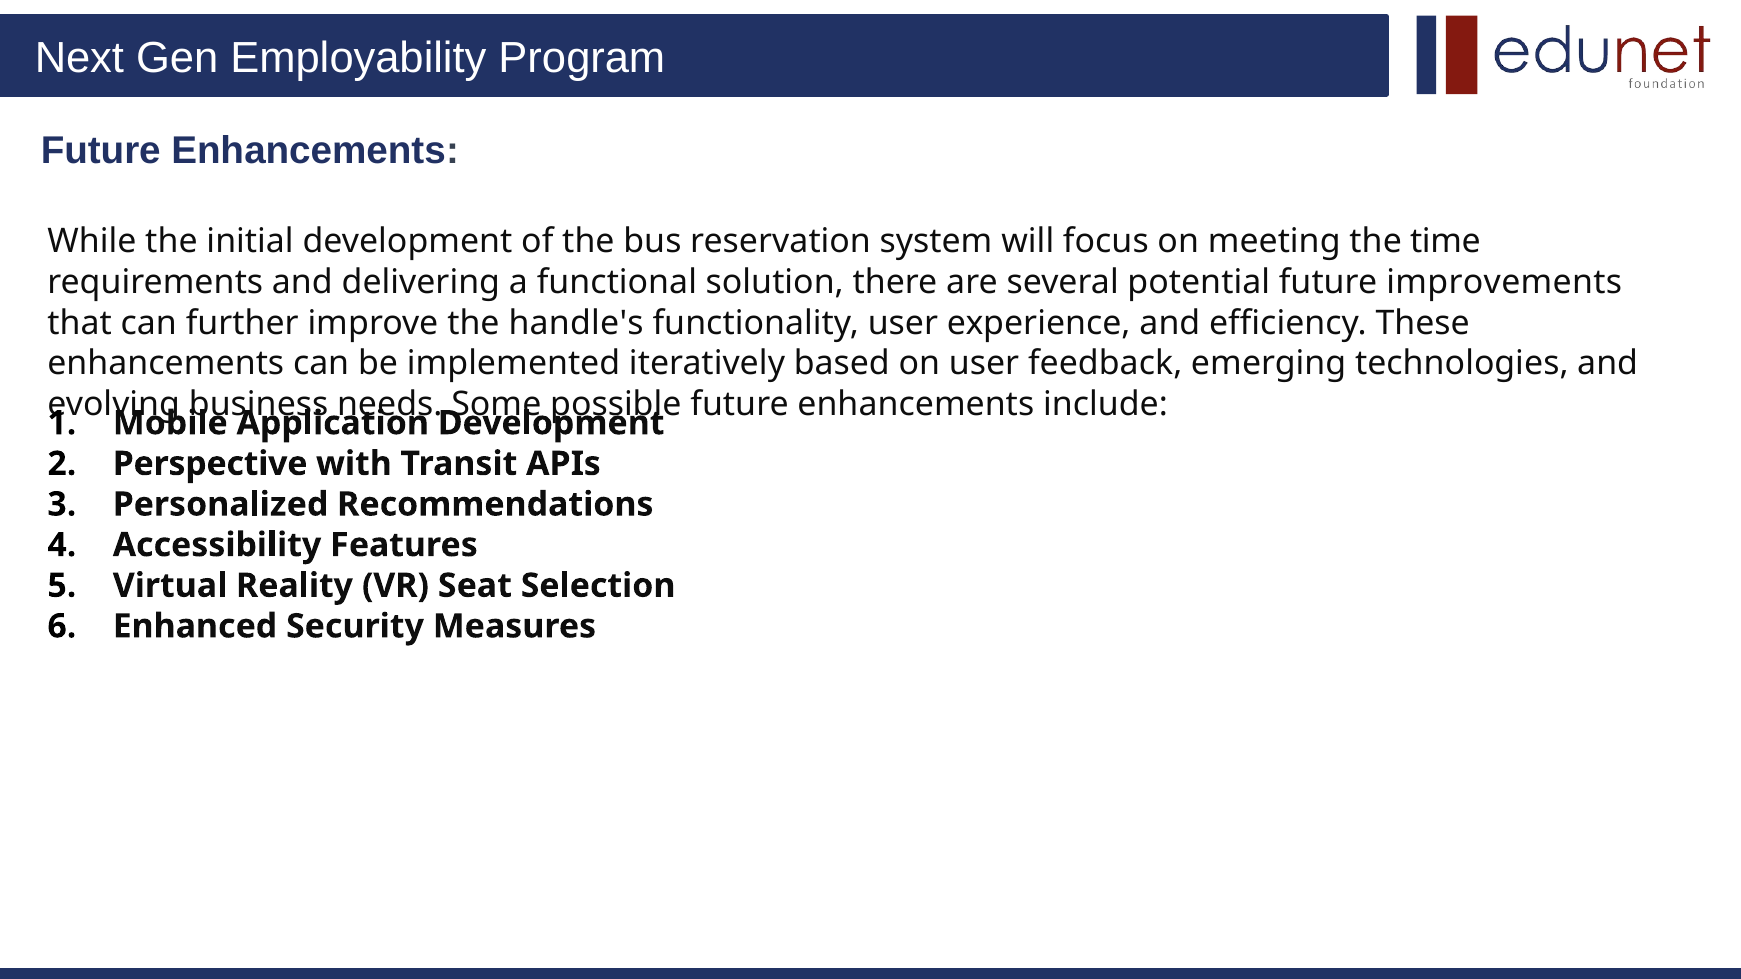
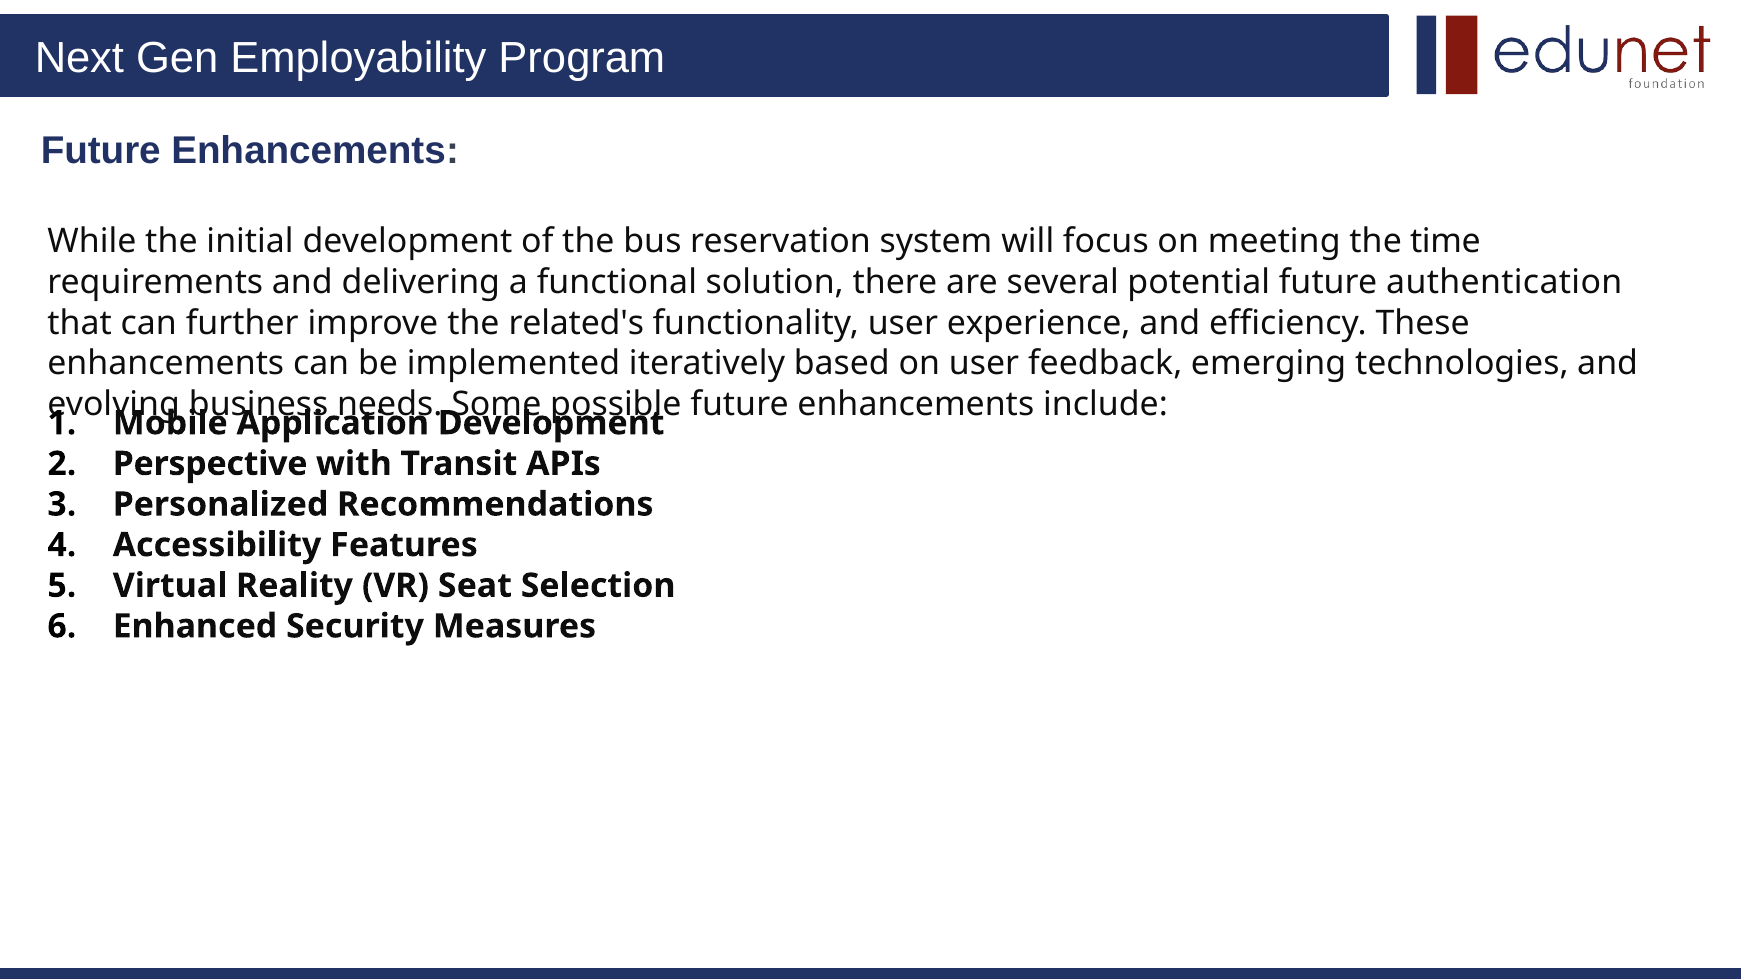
improvements: improvements -> authentication (1504, 282)
handle's: handle's -> related's (576, 323)
